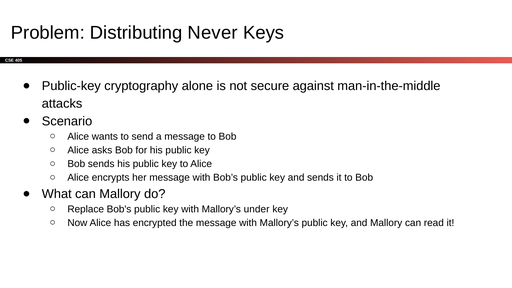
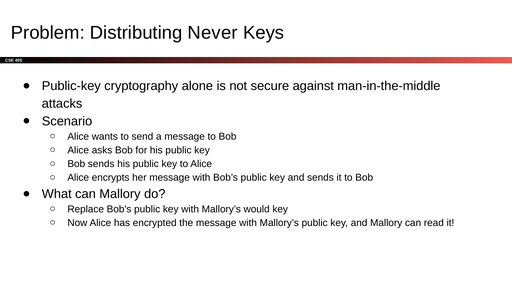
under: under -> would (257, 209)
